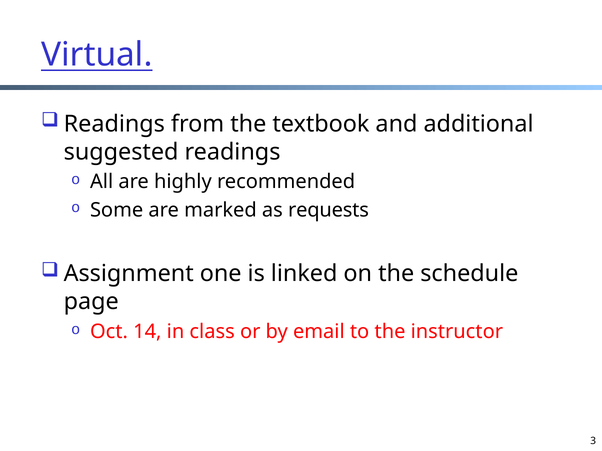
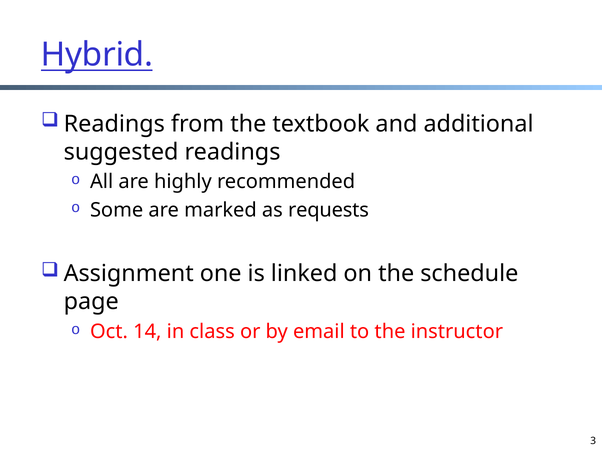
Virtual: Virtual -> Hybrid (97, 55)
